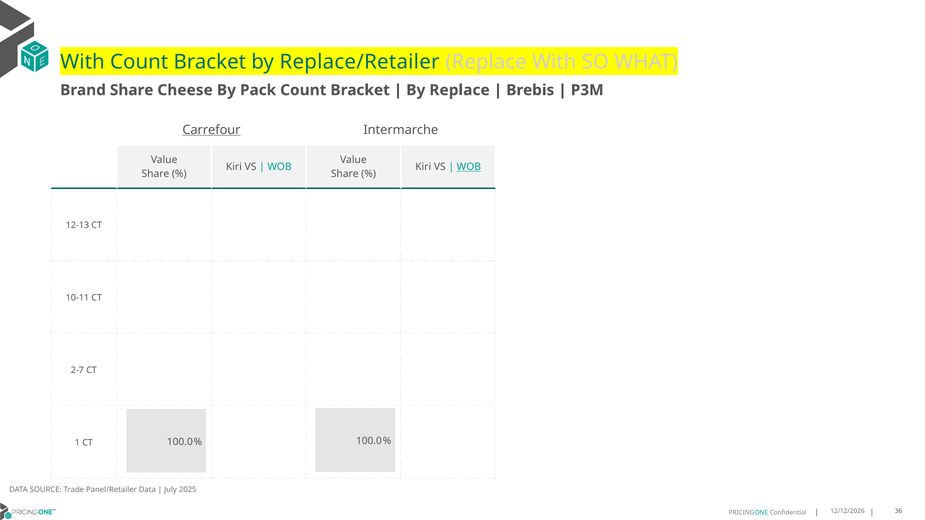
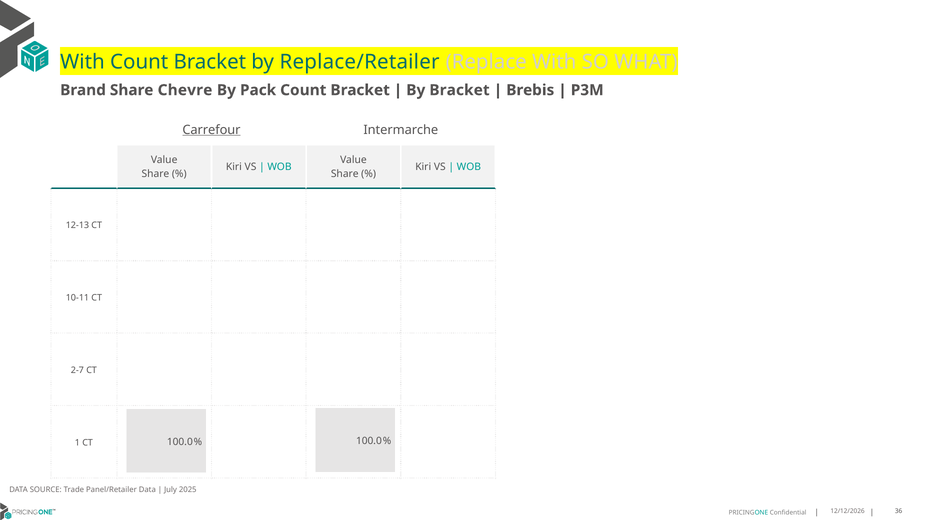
Cheese: Cheese -> Chevre (185, 90)
By Replace: Replace -> Bracket (459, 90)
WOB underline: present -> none (469, 167)
